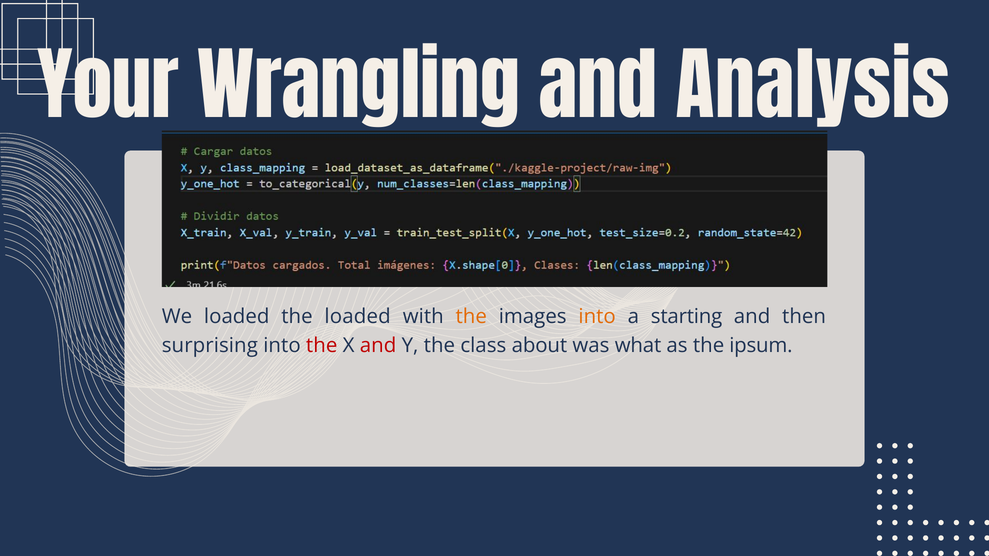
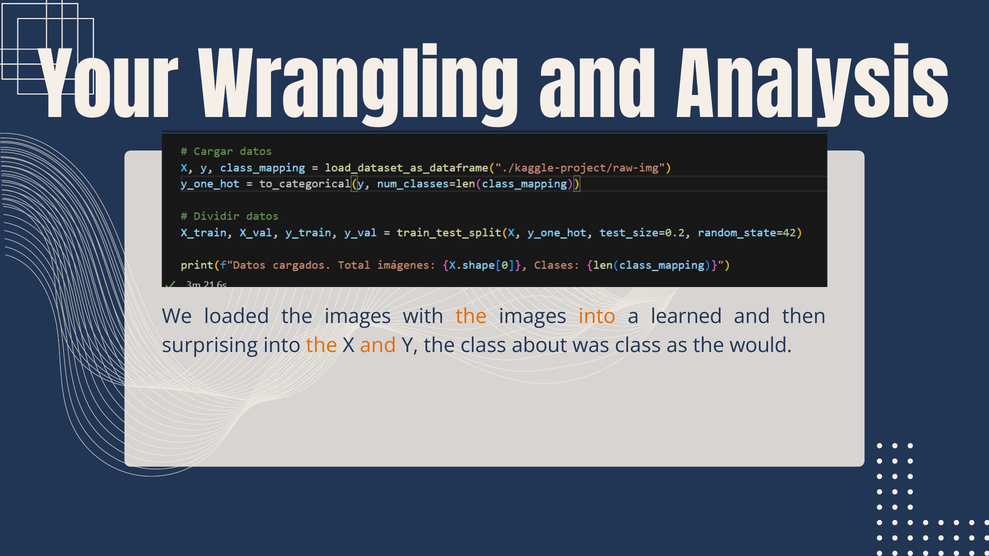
loaded the loaded: loaded -> images (358, 317)
starting: starting -> learned (687, 317)
the colour: red -> orange (322, 346)
and colour: red -> orange (378, 346)
was what: what -> class (638, 346)
ipsum: ipsum -> would (761, 346)
